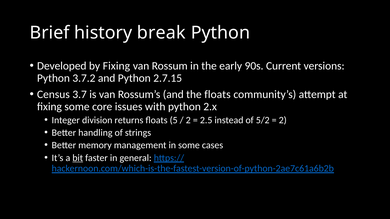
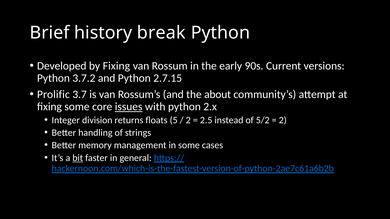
Census: Census -> Prolific (53, 95)
the floats: floats -> about (218, 95)
issues underline: none -> present (129, 107)
